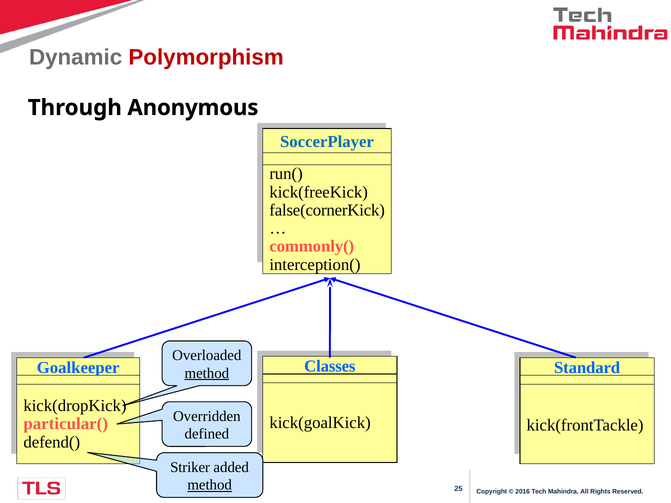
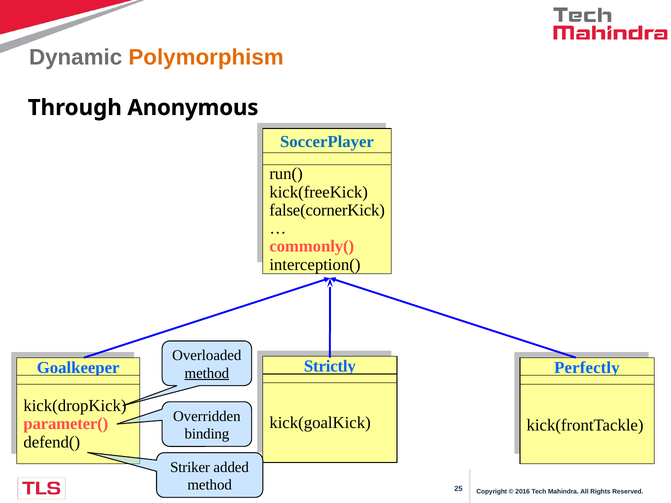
Polymorphism colour: red -> orange (206, 57)
Classes: Classes -> Strictly (330, 366)
Standard: Standard -> Perfectly (587, 368)
particular(: particular( -> parameter( (66, 424)
defined: defined -> binding (207, 434)
method underline: present -> none (210, 485)
